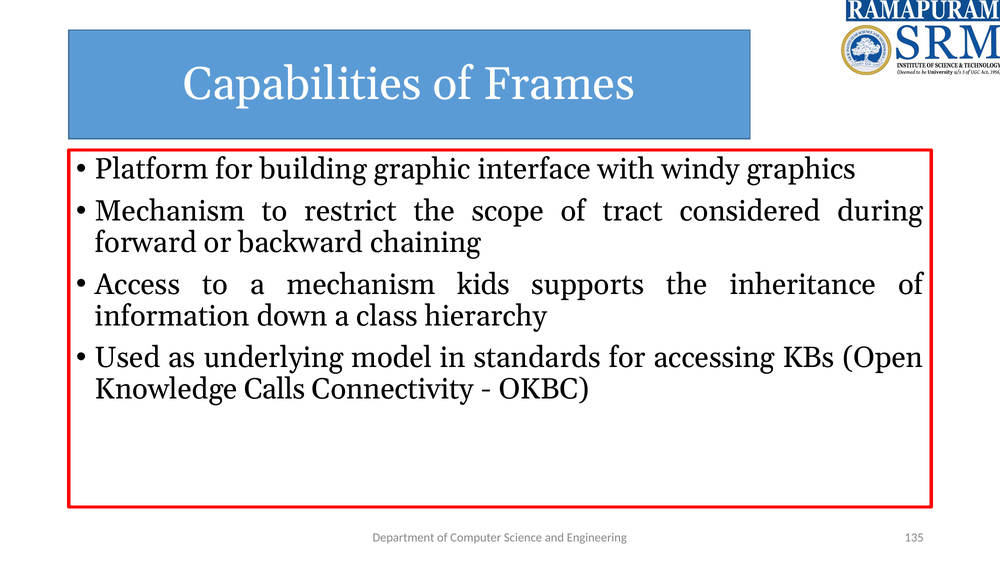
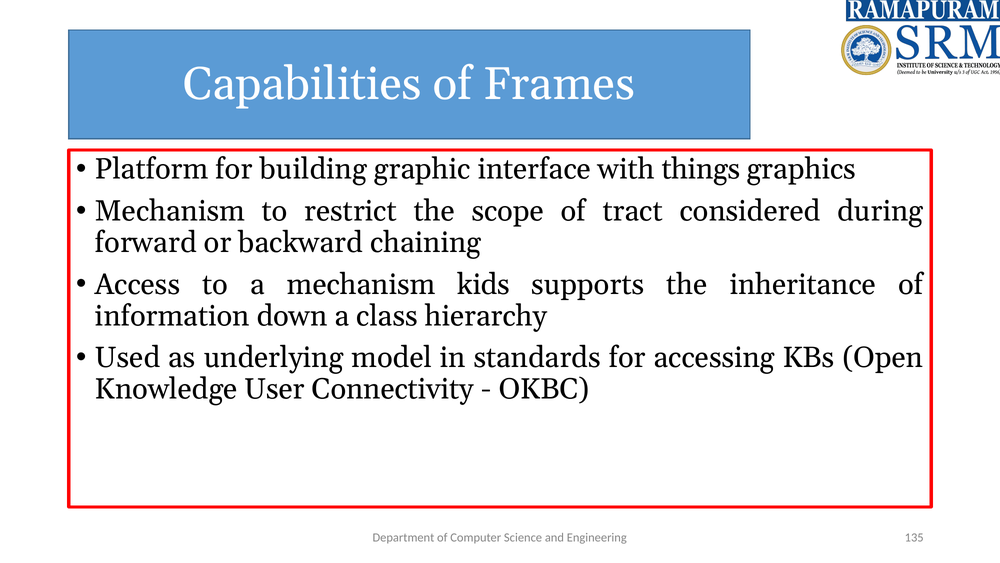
windy: windy -> things (701, 169)
Calls: Calls -> User (275, 389)
